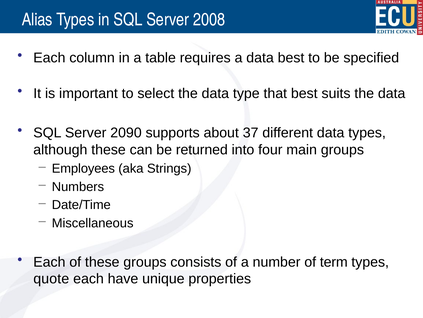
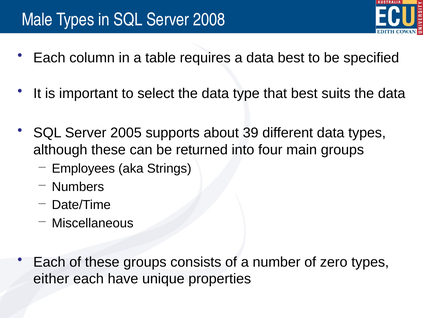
Alias: Alias -> Male (37, 20)
2090: 2090 -> 2005 (126, 133)
37: 37 -> 39 (251, 133)
term: term -> zero (334, 261)
quote: quote -> either (51, 278)
